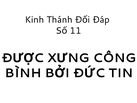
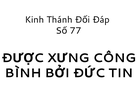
11: 11 -> 77 (76, 31)
